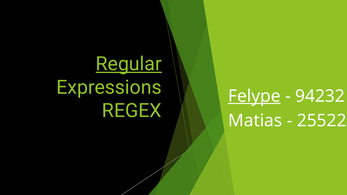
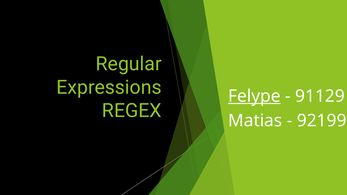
Regular underline: present -> none (129, 64)
94232: 94232 -> 91129 (320, 96)
25522: 25522 -> 92199 (322, 121)
